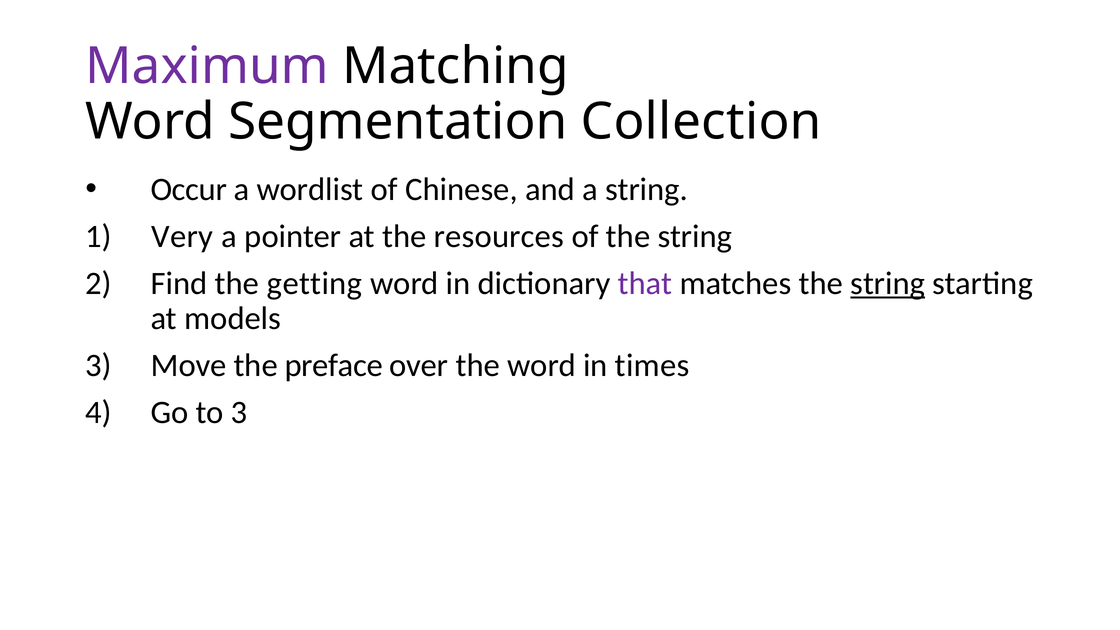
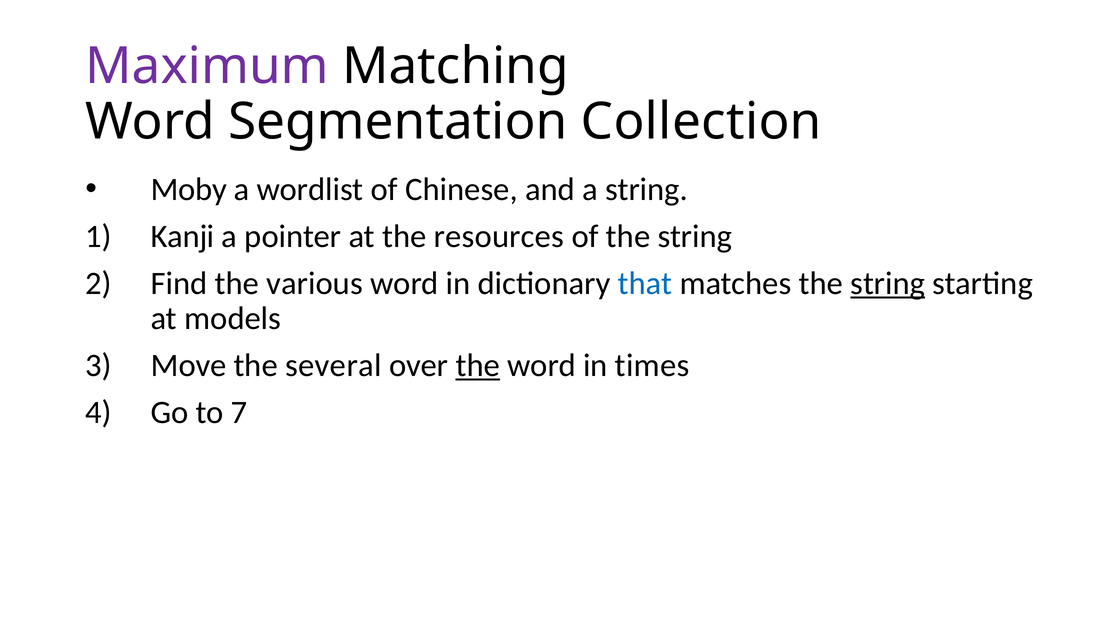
Occur: Occur -> Moby (189, 189)
Very: Very -> Kanji (183, 236)
getting: getting -> various (315, 283)
that colour: purple -> blue (645, 283)
preface: preface -> several (333, 366)
the underline: none -> present (478, 366)
to 3: 3 -> 7 (239, 412)
